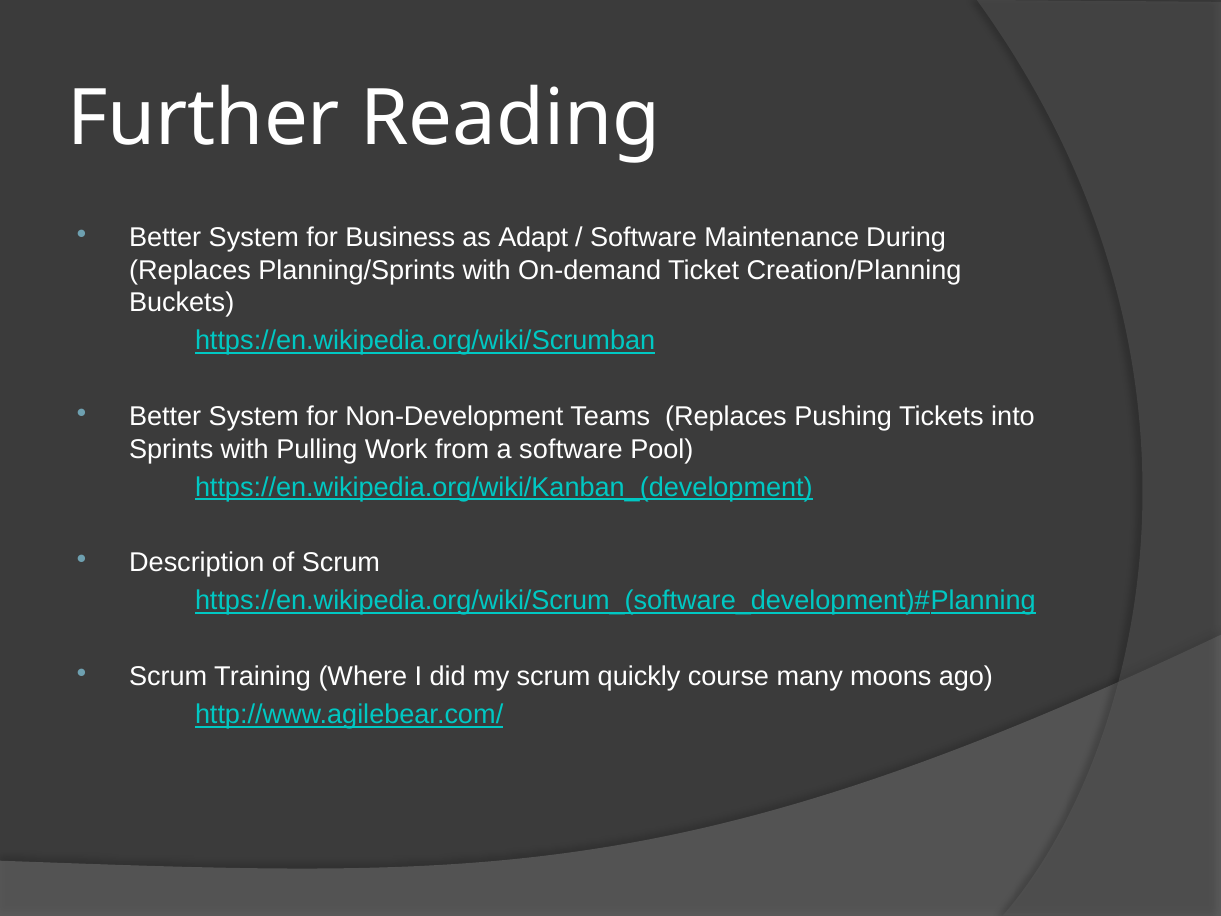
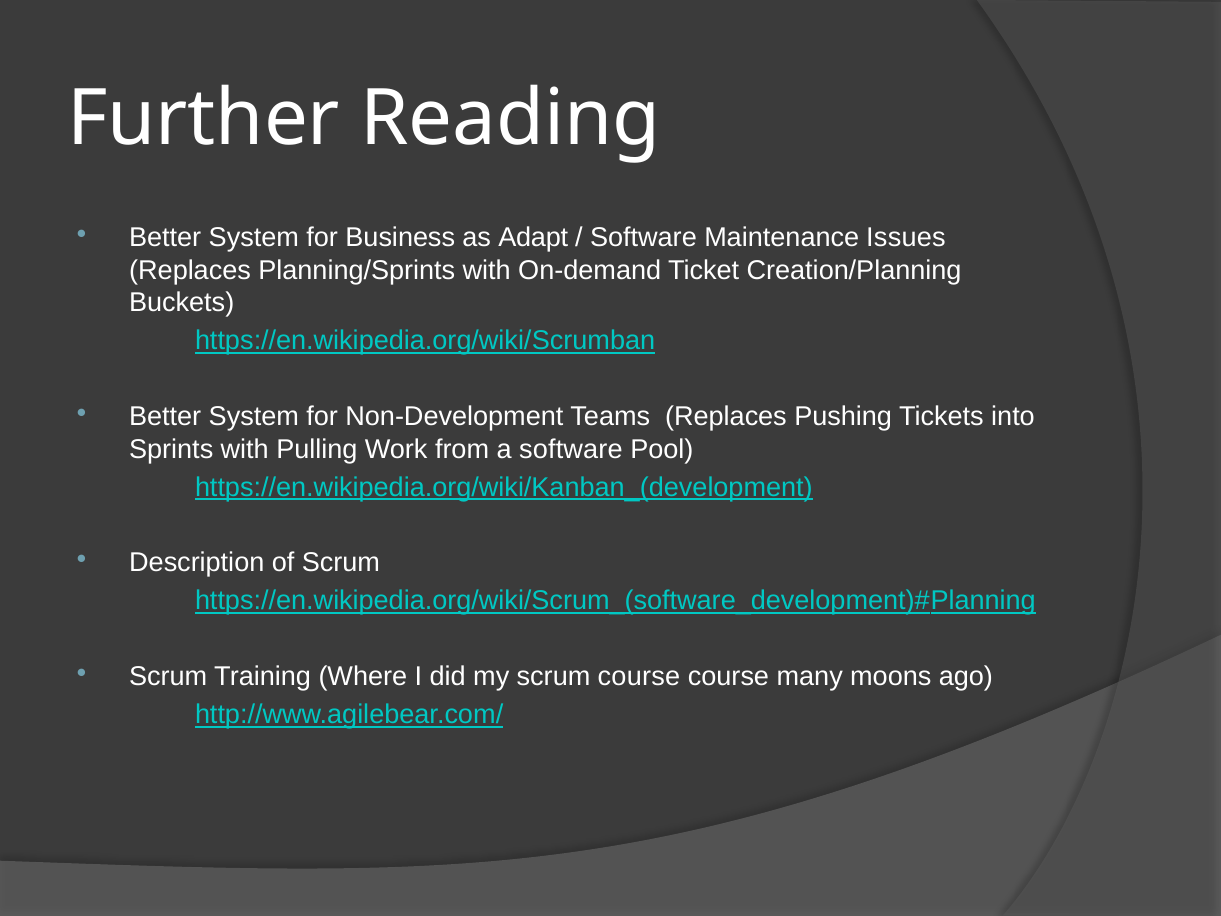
During: During -> Issues (906, 238)
scrum quickly: quickly -> course (639, 677)
